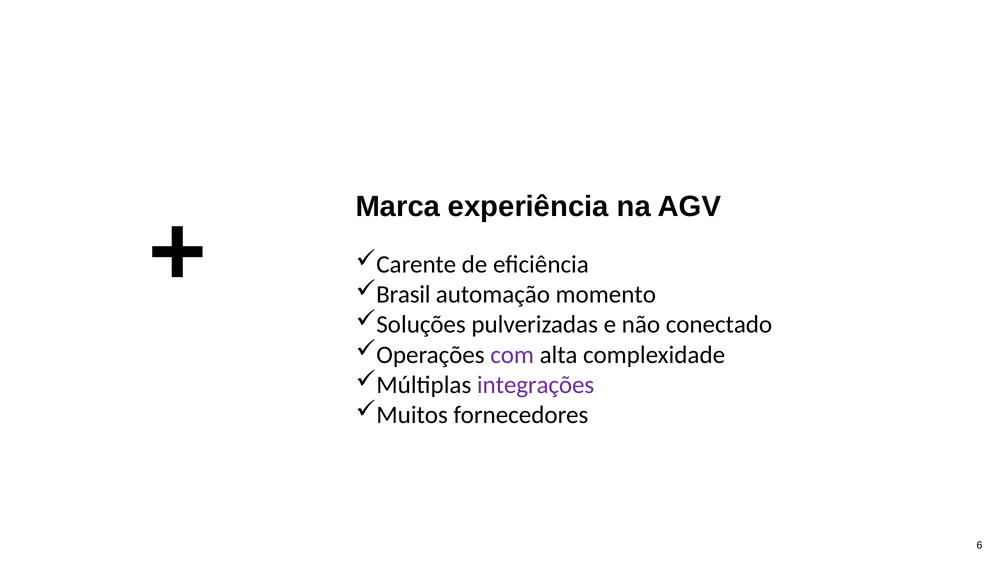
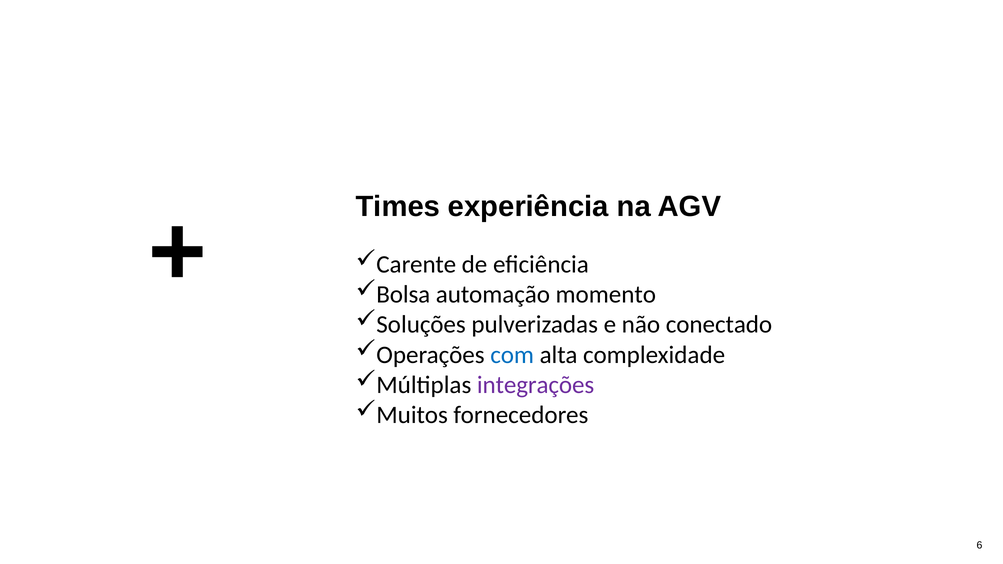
Marca: Marca -> Times (398, 207)
Brasil: Brasil -> Bolsa (403, 295)
com colour: purple -> blue (512, 355)
